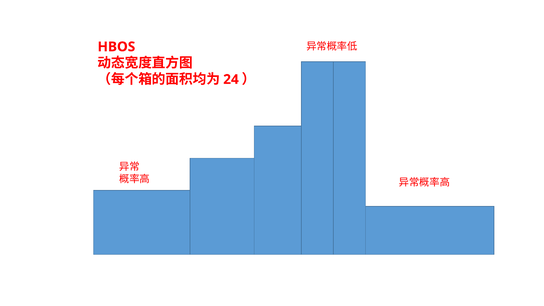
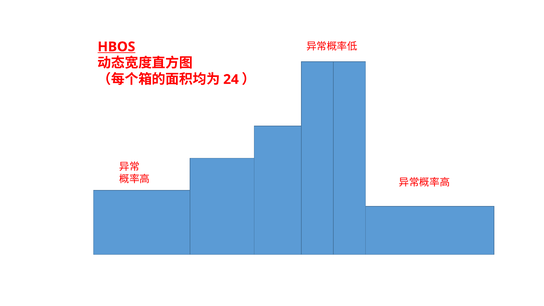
HBOS underline: none -> present (116, 47)
